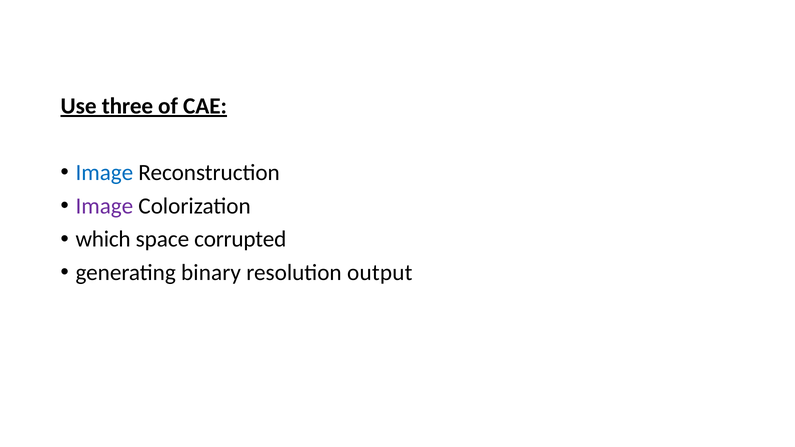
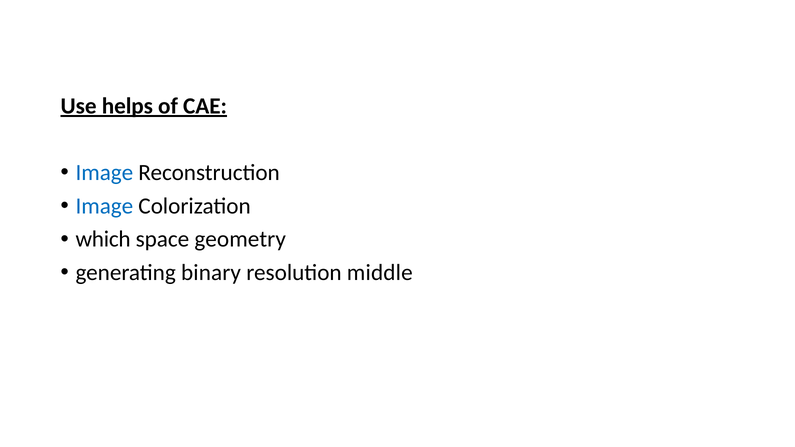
three: three -> helps (127, 106)
Image colour: purple -> blue (104, 206)
corrupted: corrupted -> geometry (240, 239)
output: output -> middle (380, 273)
